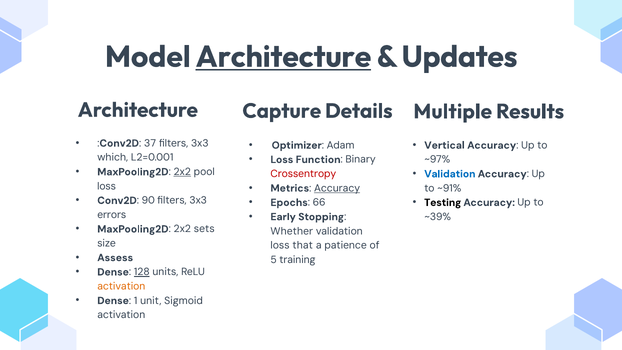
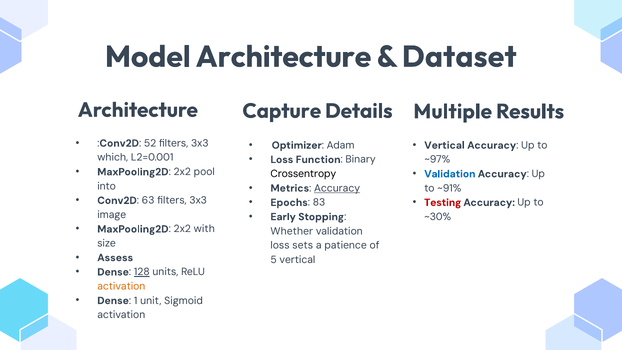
Architecture underline: present -> none (283, 57)
Updates: Updates -> Dataset (459, 57)
37: 37 -> 52 (150, 143)
2x2 underline: present -> none (182, 172)
Crossentropy colour: red -> black (303, 174)
loss: loss -> into (107, 186)
90: 90 -> 63 (148, 200)
66: 66 -> 83 (319, 202)
Testing colour: black -> red (443, 202)
errors: errors -> image (112, 215)
~39%: ~39% -> ~30% (438, 217)
sets: sets -> with (204, 229)
that: that -> sets (303, 245)
5 training: training -> vertical (297, 260)
